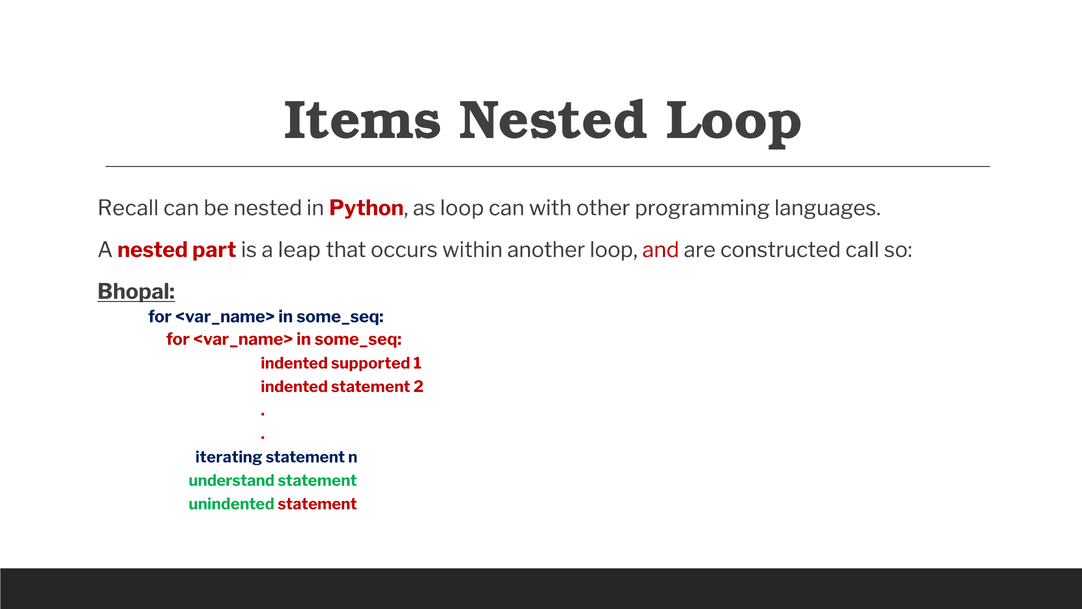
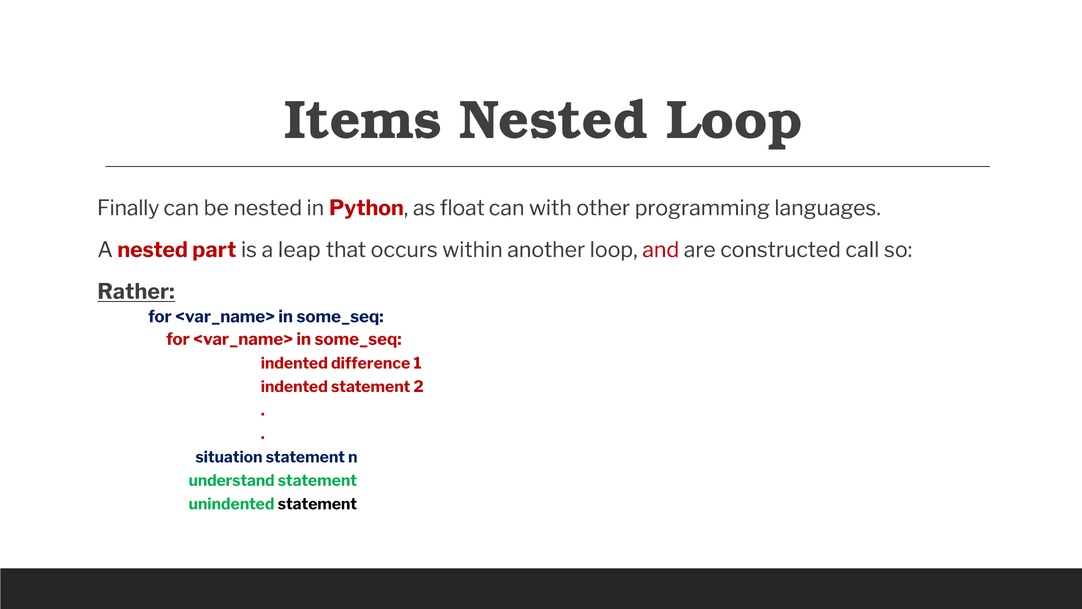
Recall: Recall -> Finally (128, 208)
as loop: loop -> float (462, 208)
Bhopal: Bhopal -> Rather (136, 292)
supported: supported -> difference (371, 363)
iterating: iterating -> situation (229, 457)
statement colour: red -> black (317, 504)
